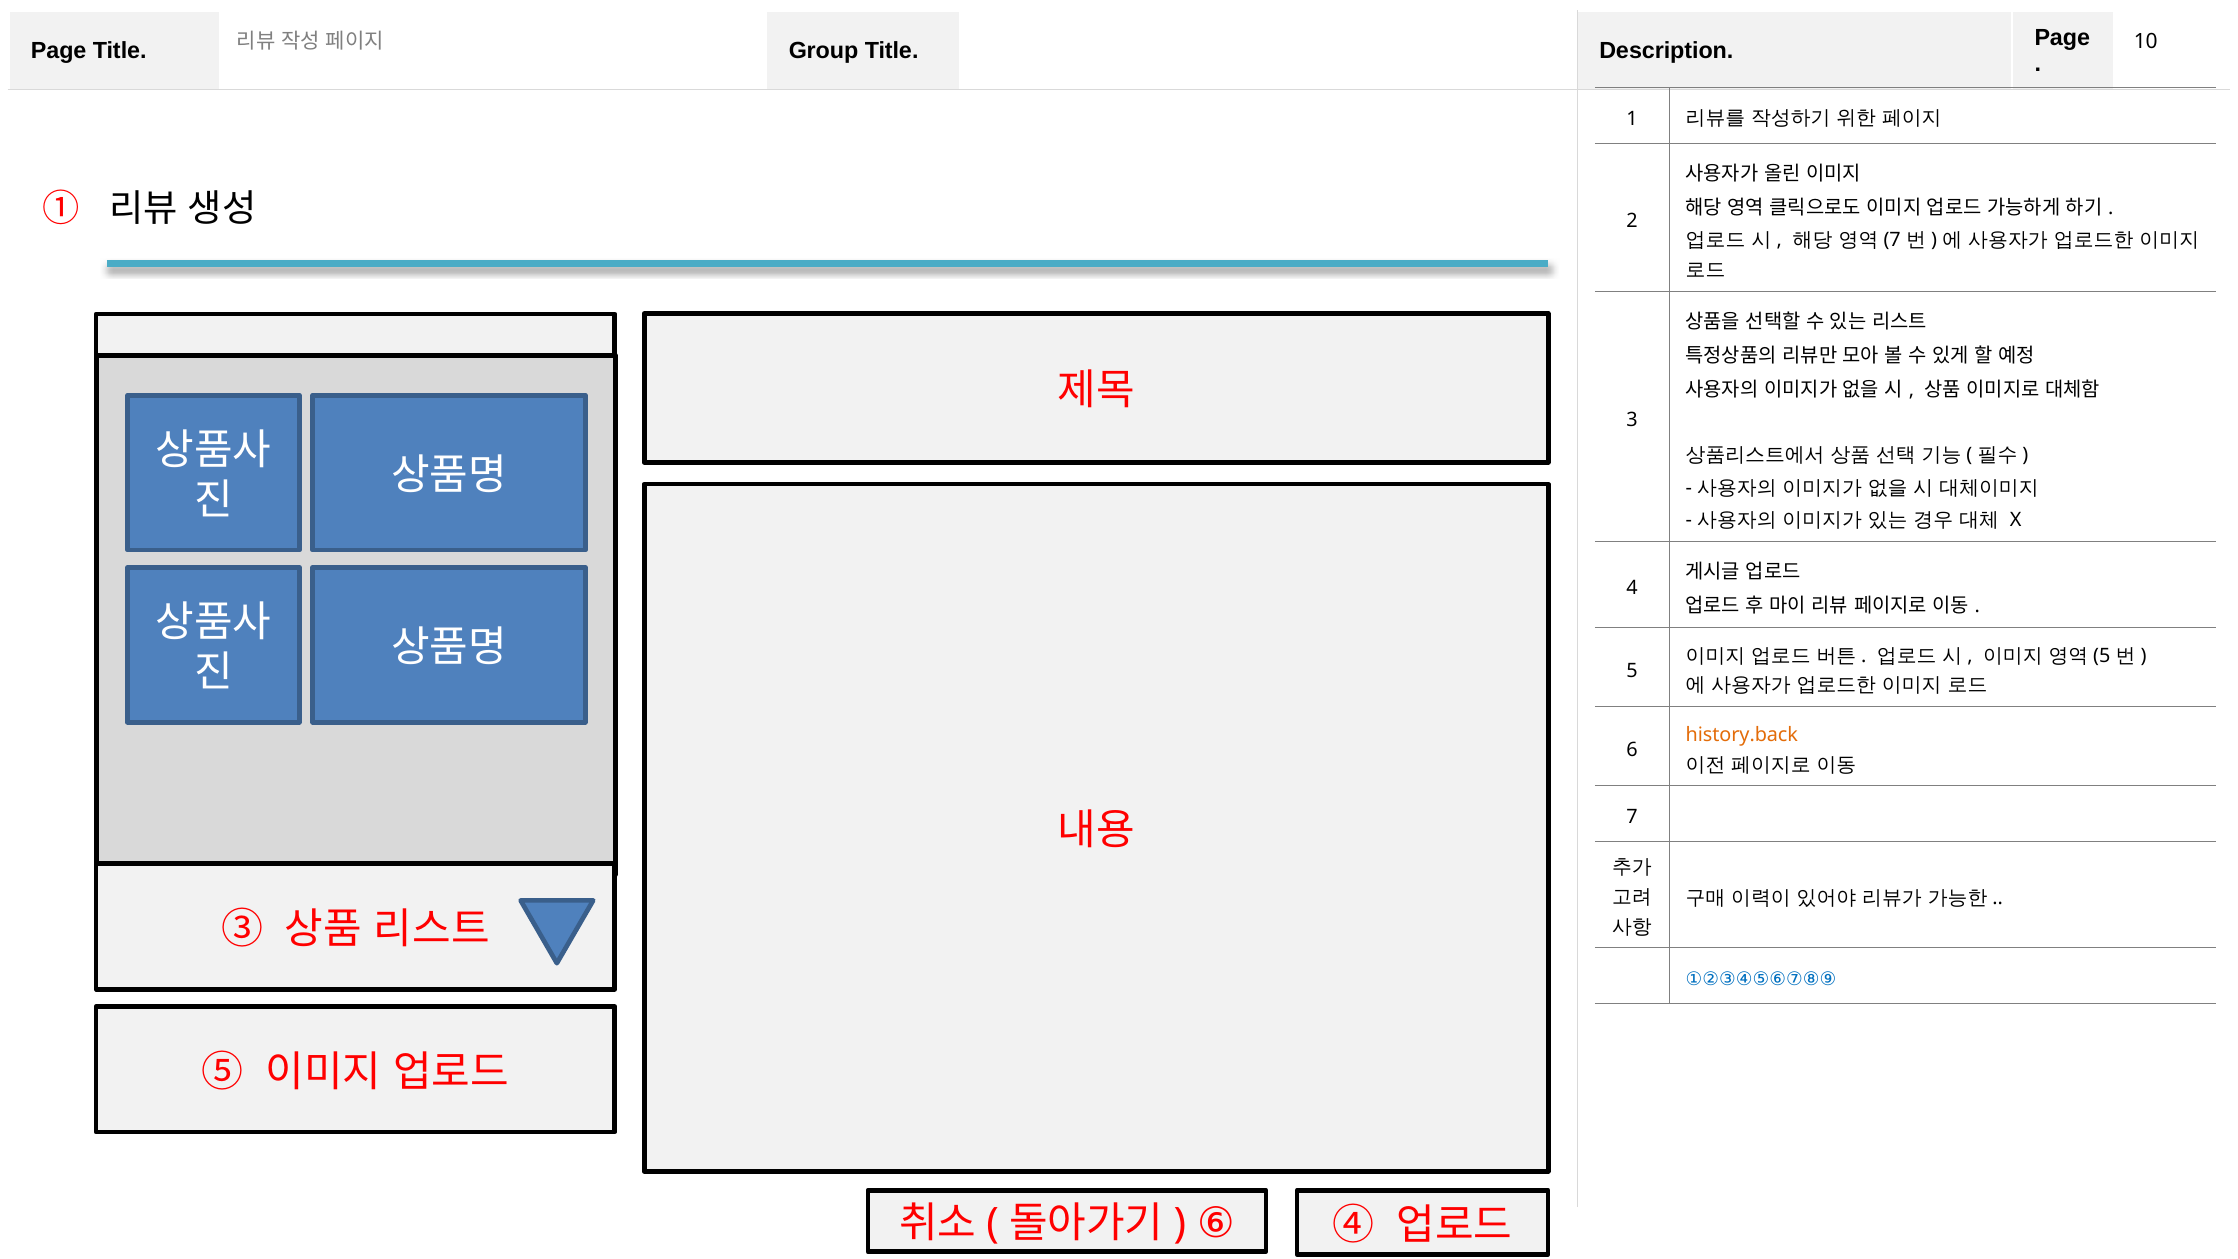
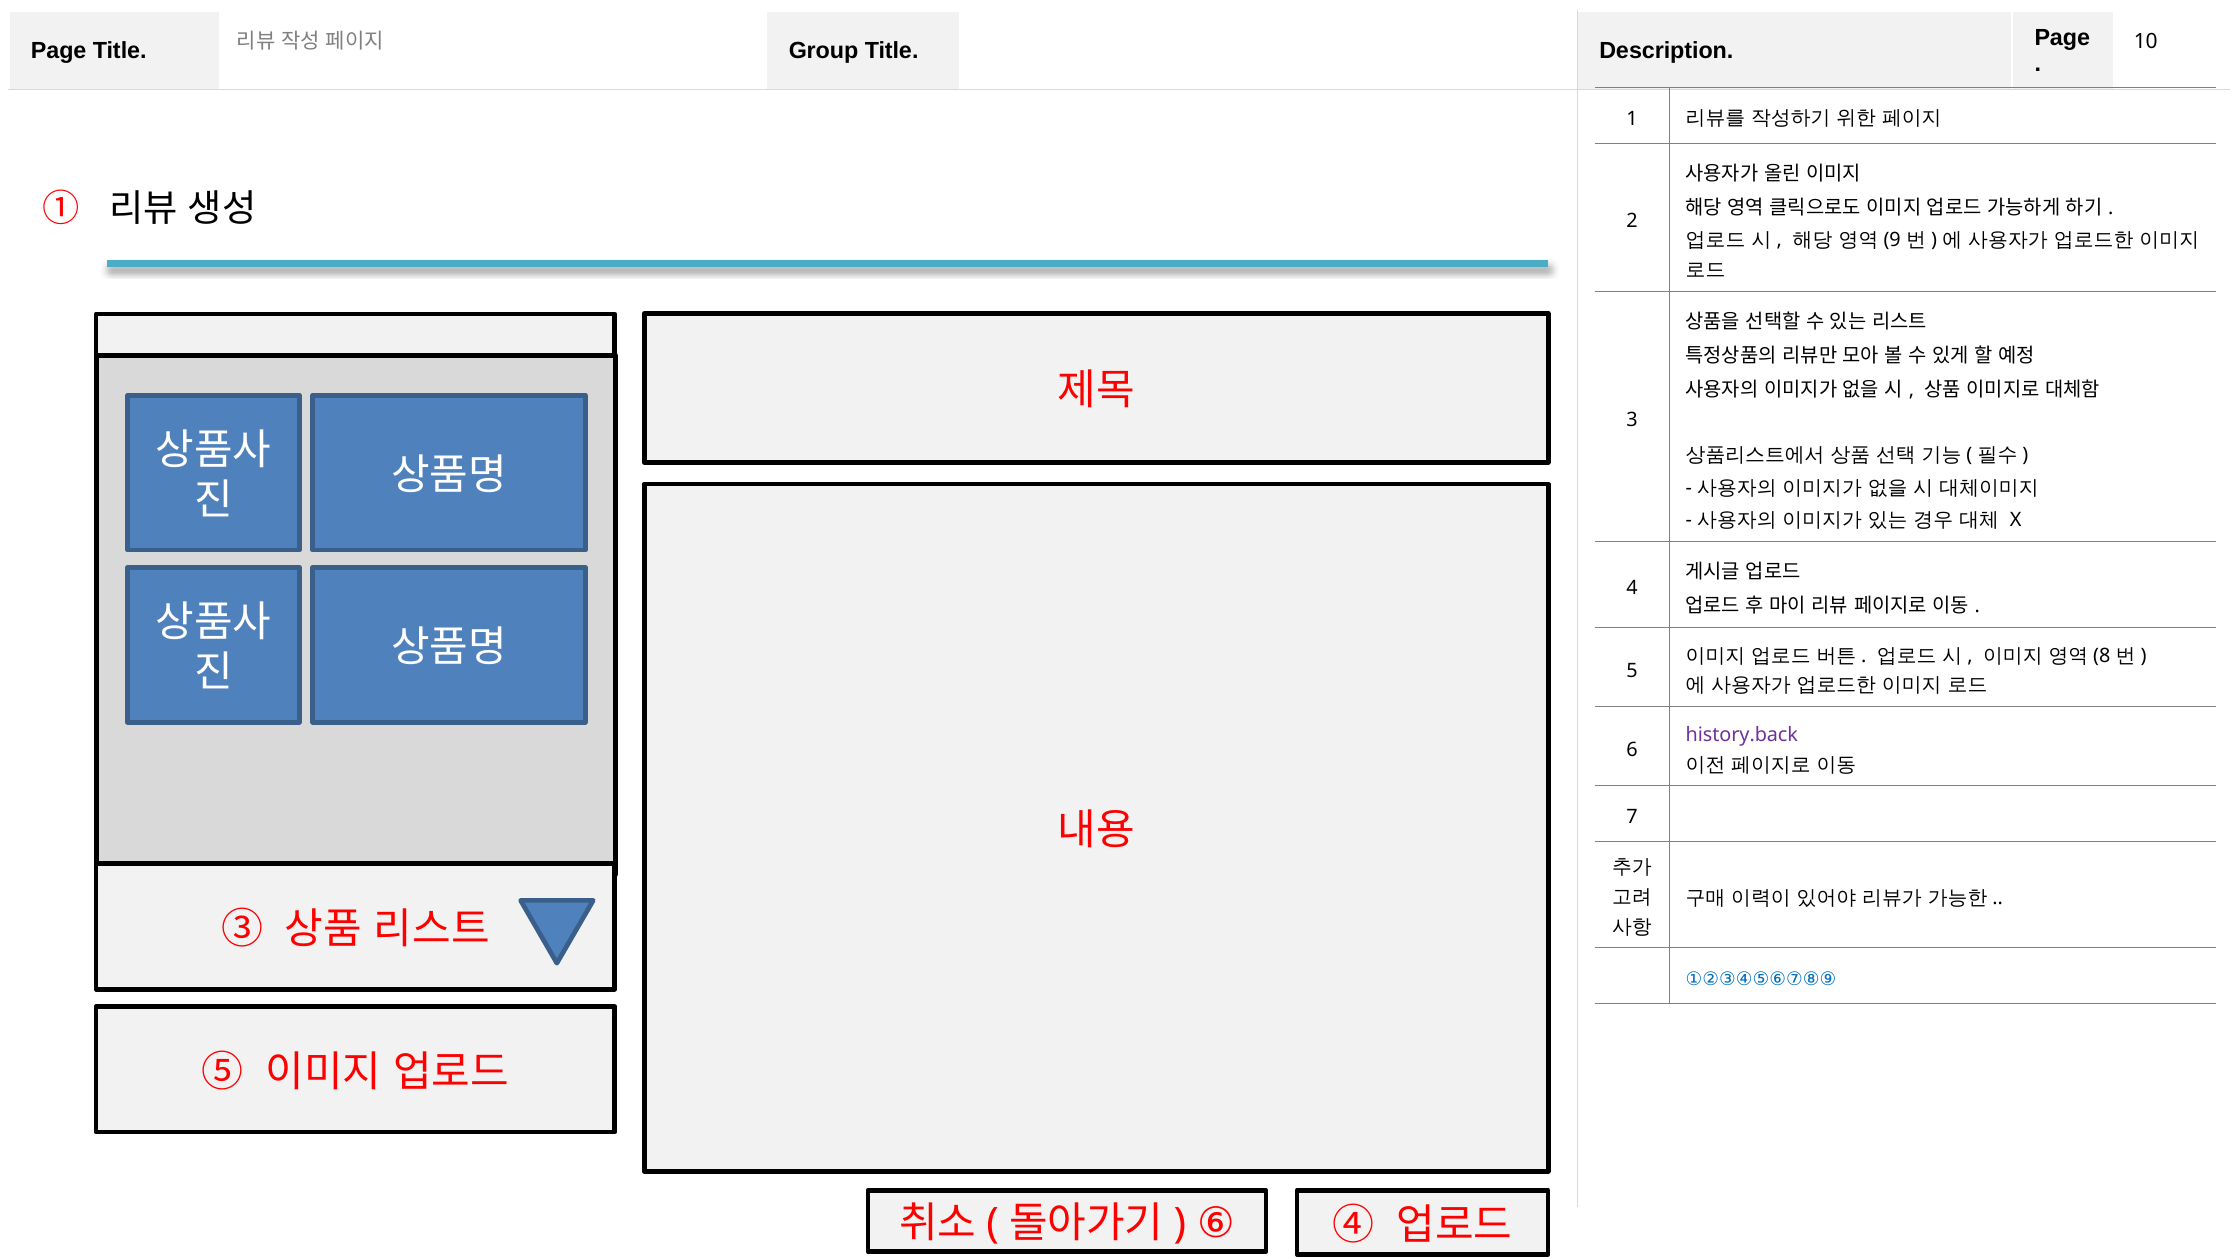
7: 7 -> 9 (1892, 240)
5: 5 -> 8 (2102, 655)
history.back colour: orange -> purple (1742, 735)
